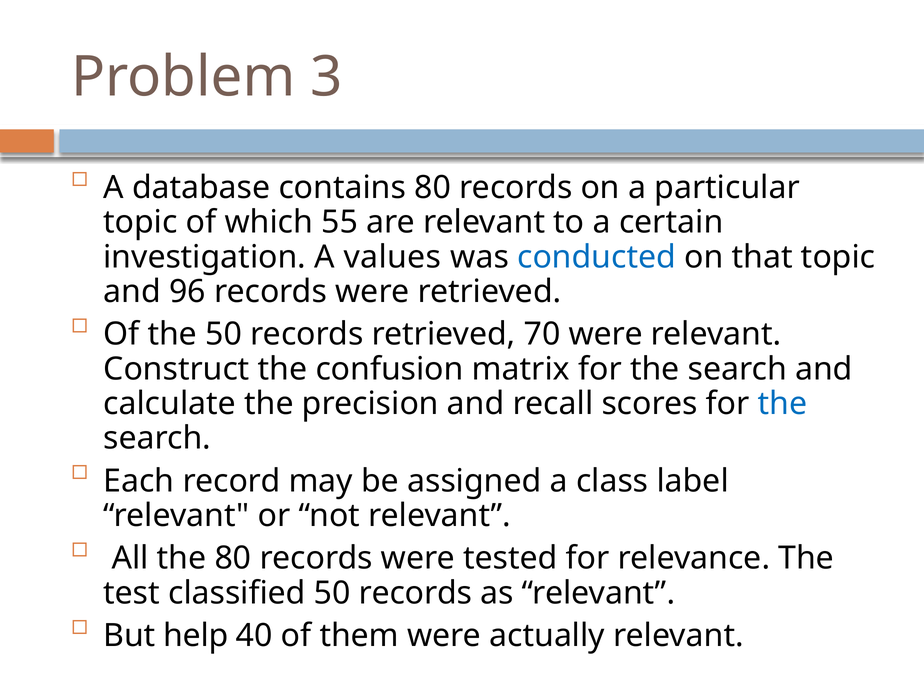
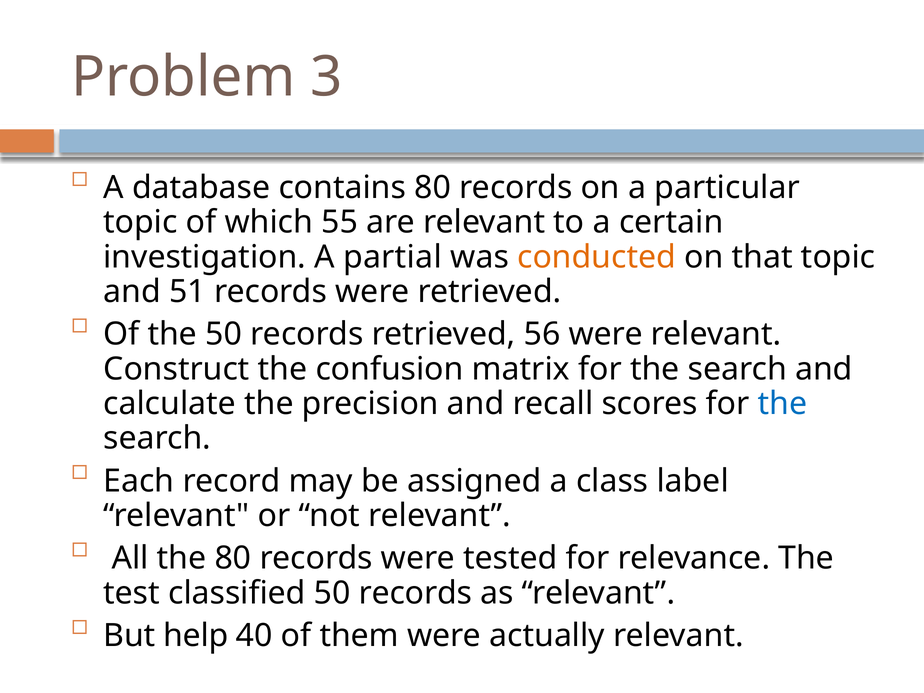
values: values -> partial (393, 257)
conducted colour: blue -> orange (597, 257)
96: 96 -> 51 (187, 292)
70: 70 -> 56 (542, 334)
